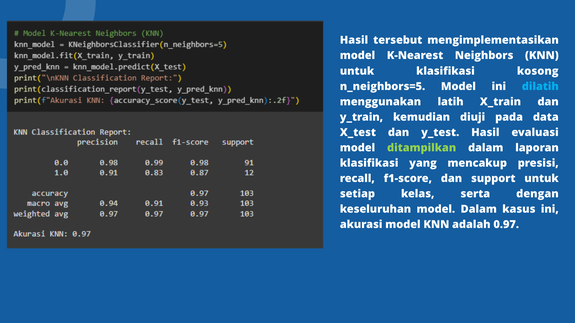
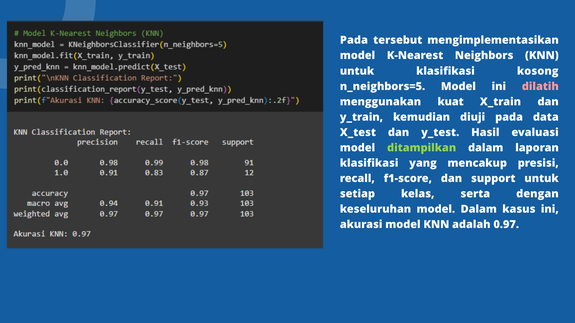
Hasil: Hasil -> Pada (354, 40)
dilatih colour: light blue -> pink (540, 87)
latih: latih -> kuat (451, 102)
